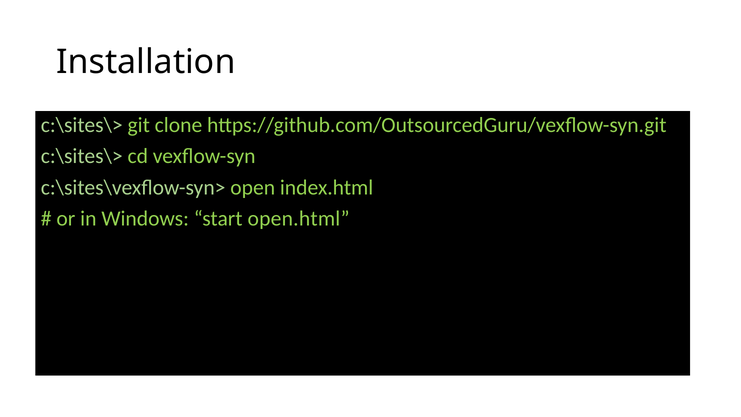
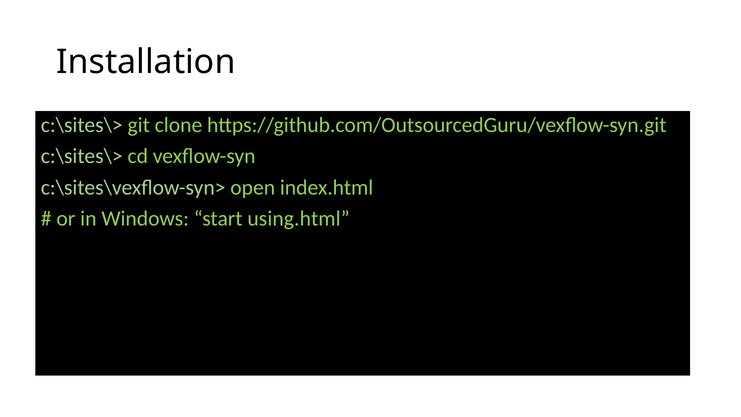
open.html: open.html -> using.html (299, 218)
